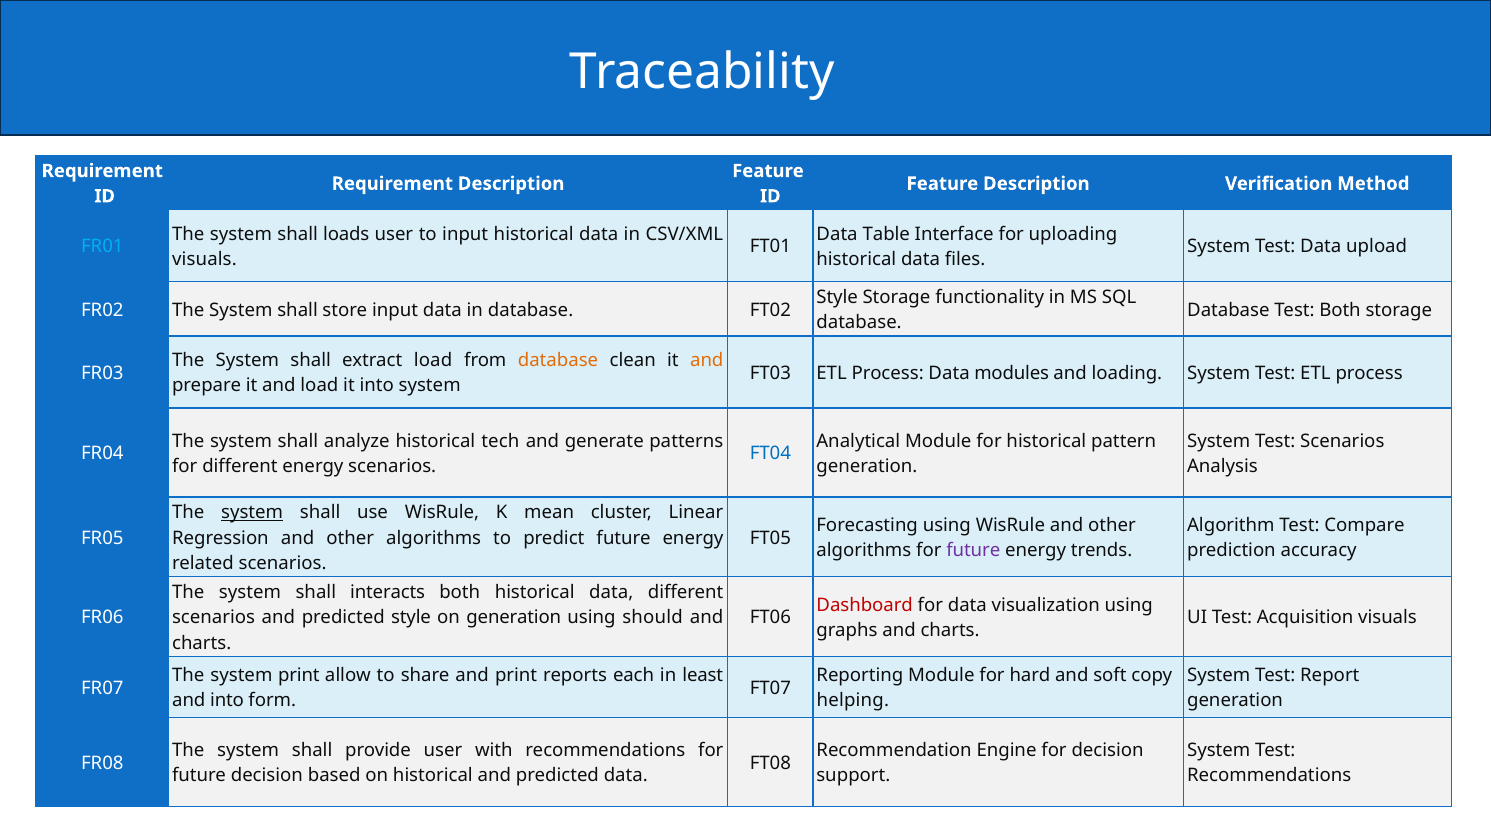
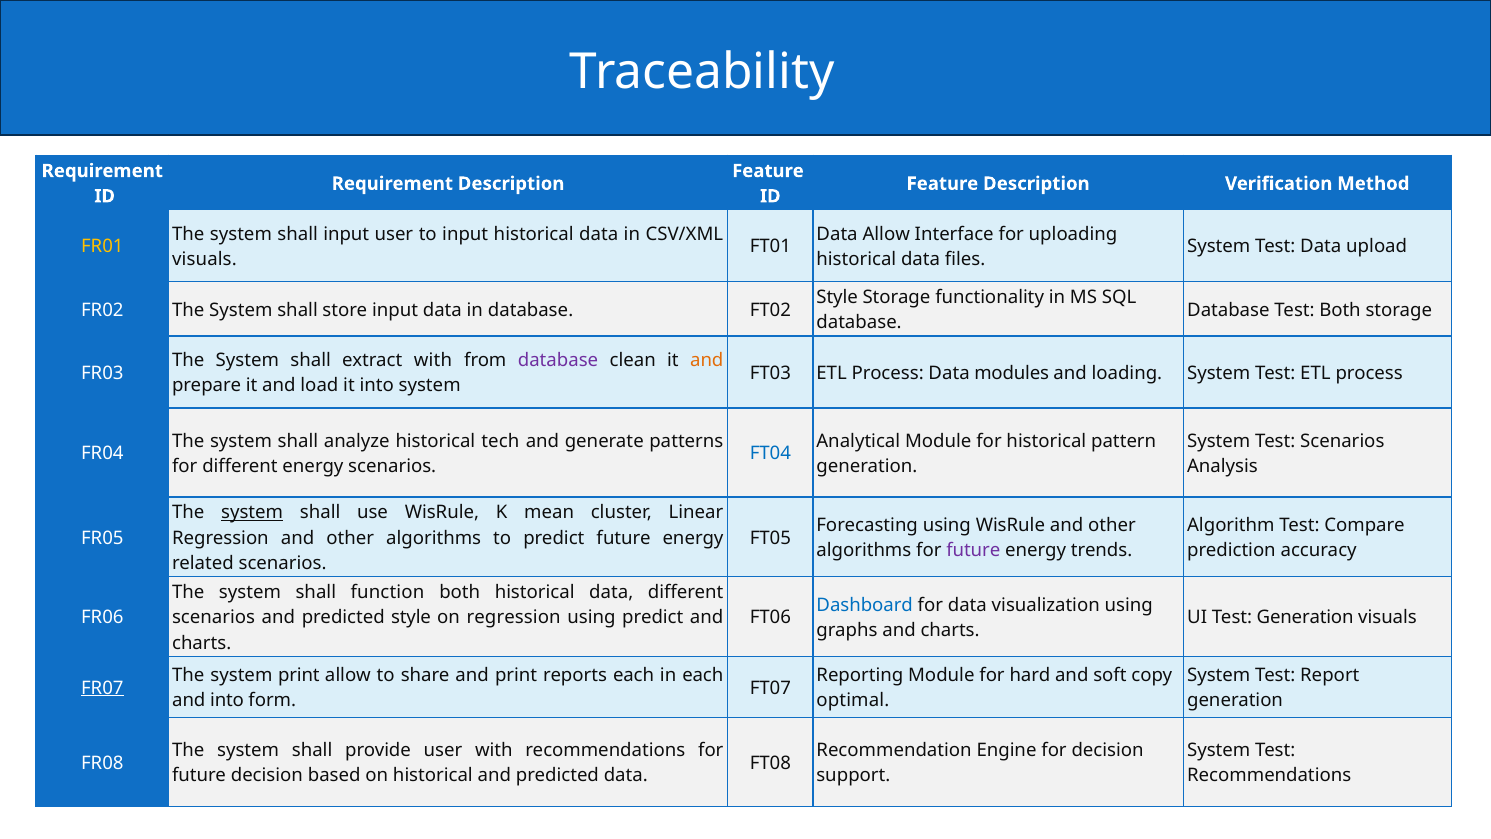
shall loads: loads -> input (346, 234)
Data Table: Table -> Allow (886, 234)
FR01 colour: light blue -> yellow (102, 247)
extract load: load -> with (433, 360)
database colour: orange -> purple (558, 360)
interacts: interacts -> function (387, 592)
Dashboard colour: red -> blue (865, 605)
on generation: generation -> regression (514, 617)
using should: should -> predict (653, 617)
Test Acquisition: Acquisition -> Generation (1305, 617)
in least: least -> each (703, 675)
FR07 underline: none -> present (102, 688)
helping: helping -> optimal (853, 700)
